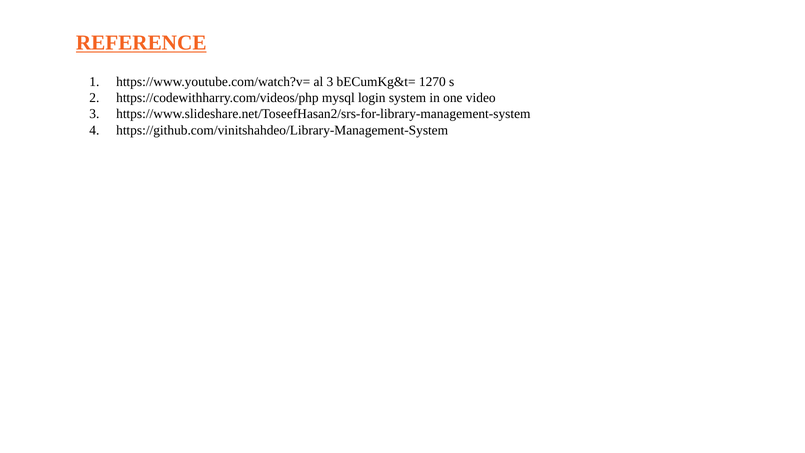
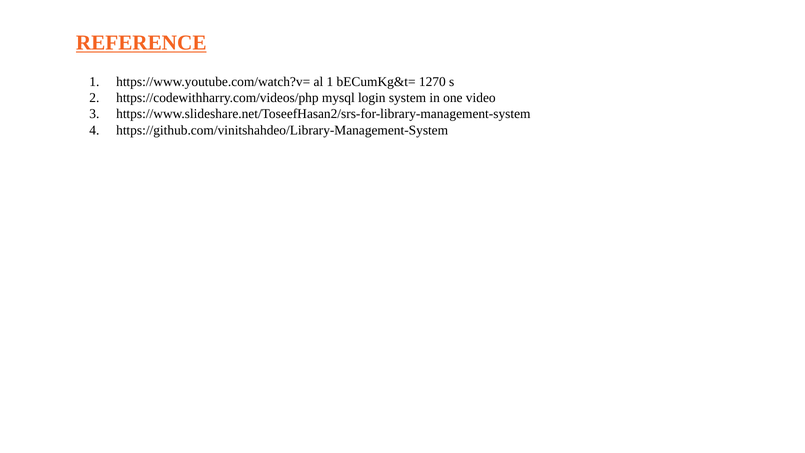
al 3: 3 -> 1 (330, 82)
